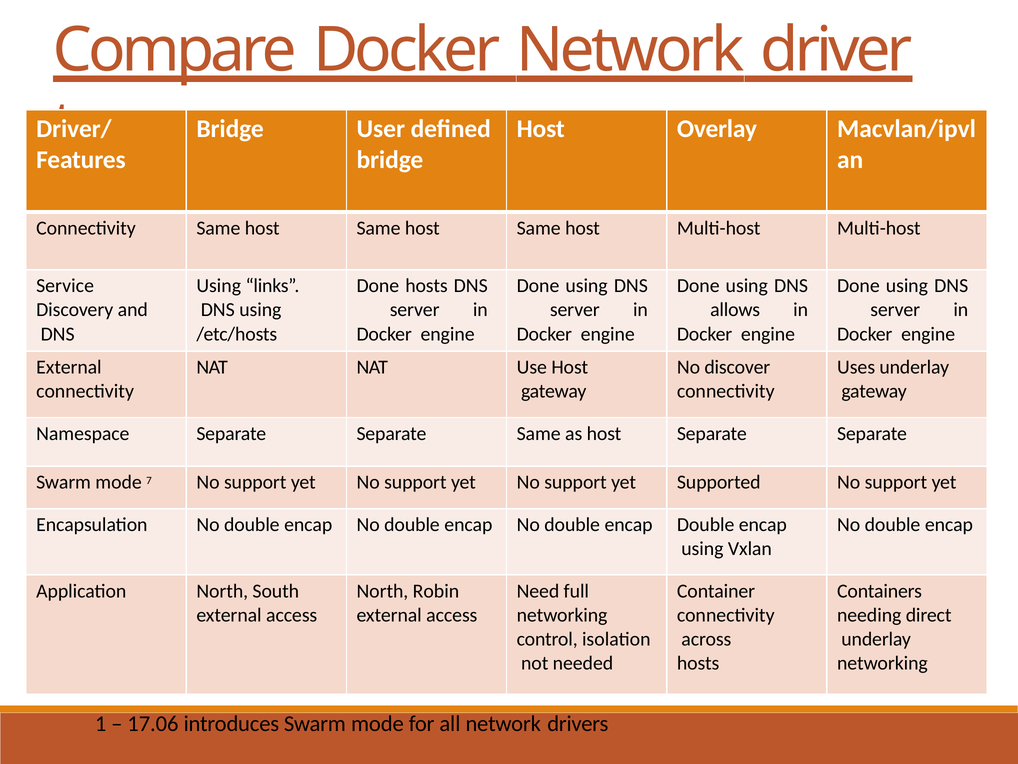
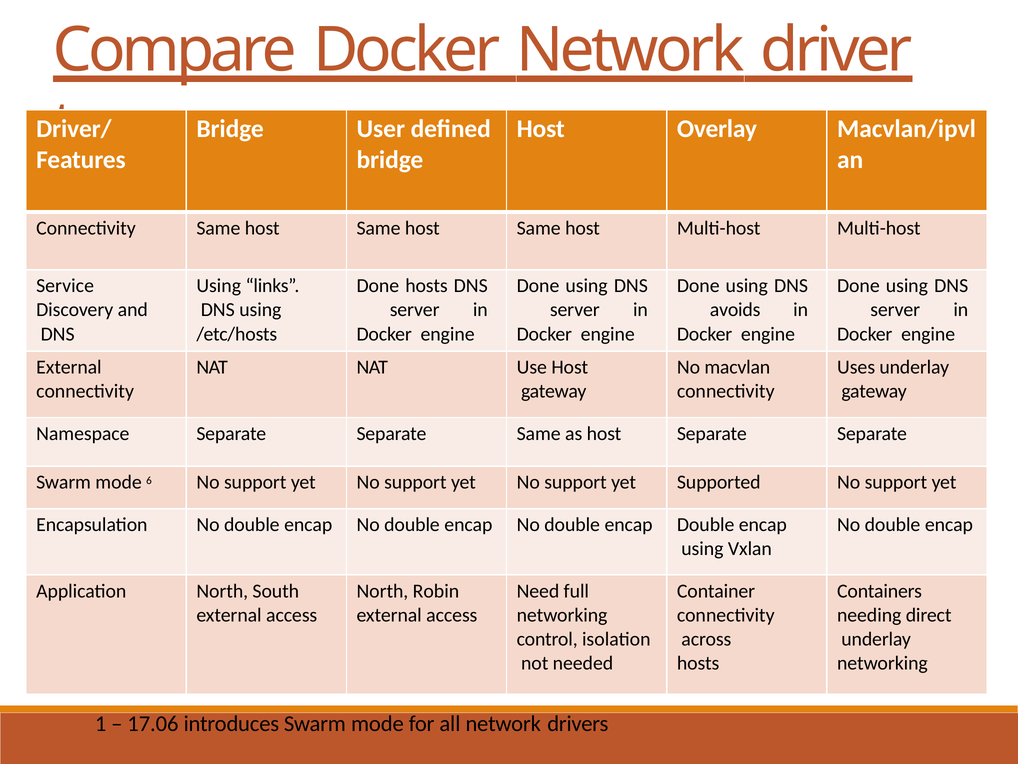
allows: allows -> avoids (735, 310)
discover: discover -> macvlan (737, 367)
7: 7 -> 6 (149, 480)
